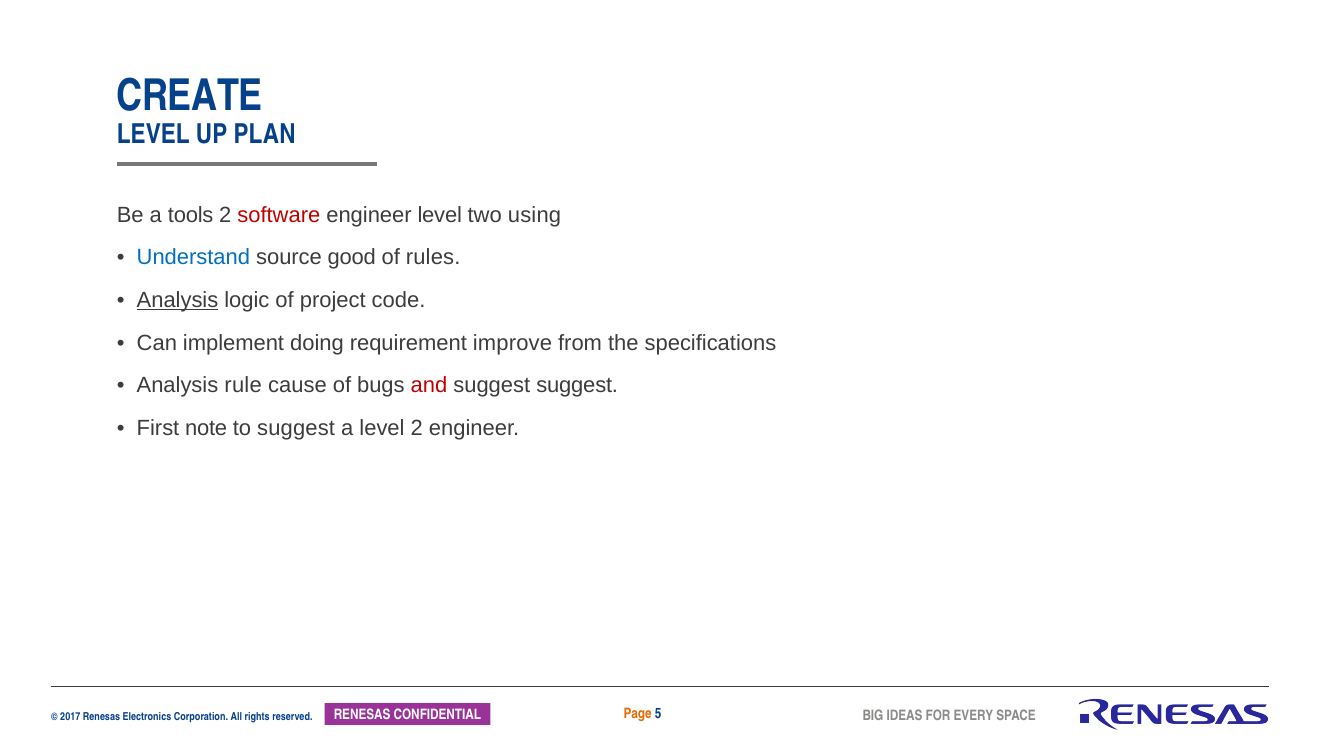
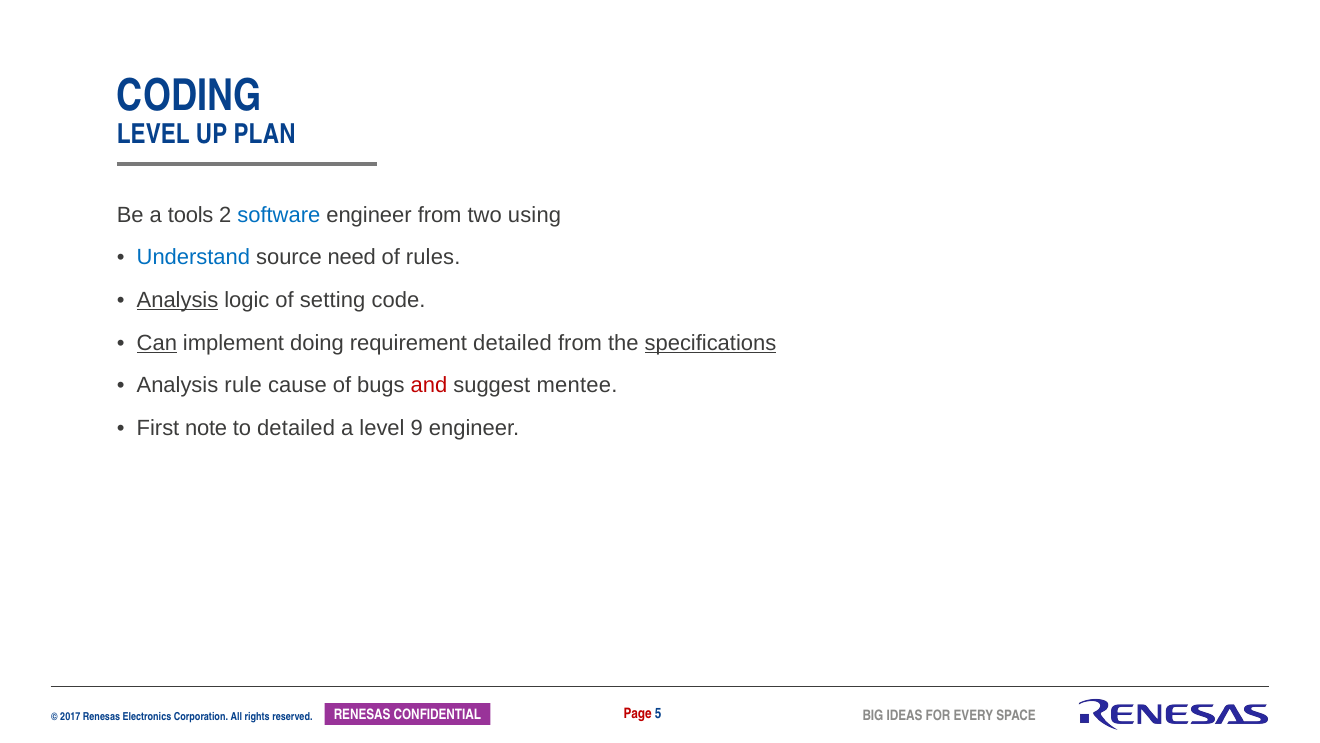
CREATE: CREATE -> CODING (189, 96)
software colour: red -> blue (279, 215)
engineer level: level -> from (440, 215)
good: good -> need (352, 258)
project: project -> setting (333, 300)
Can underline: none -> present (157, 343)
requirement improve: improve -> detailed (512, 343)
specifications underline: none -> present (710, 343)
suggest suggest: suggest -> mentee (577, 385)
to suggest: suggest -> detailed (296, 428)
level 2: 2 -> 9 (417, 428)
Page colour: orange -> red (638, 713)
